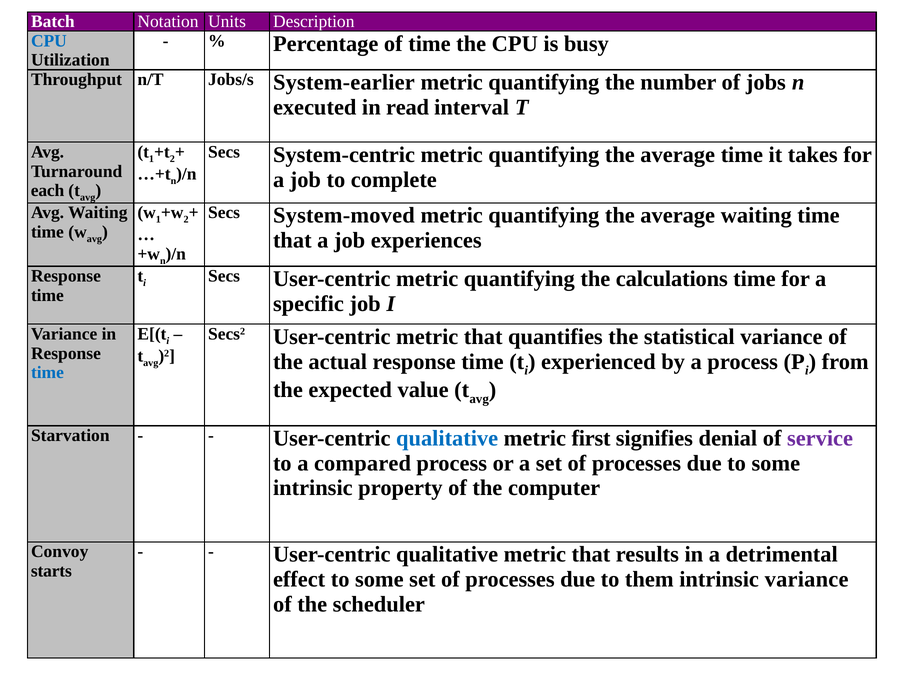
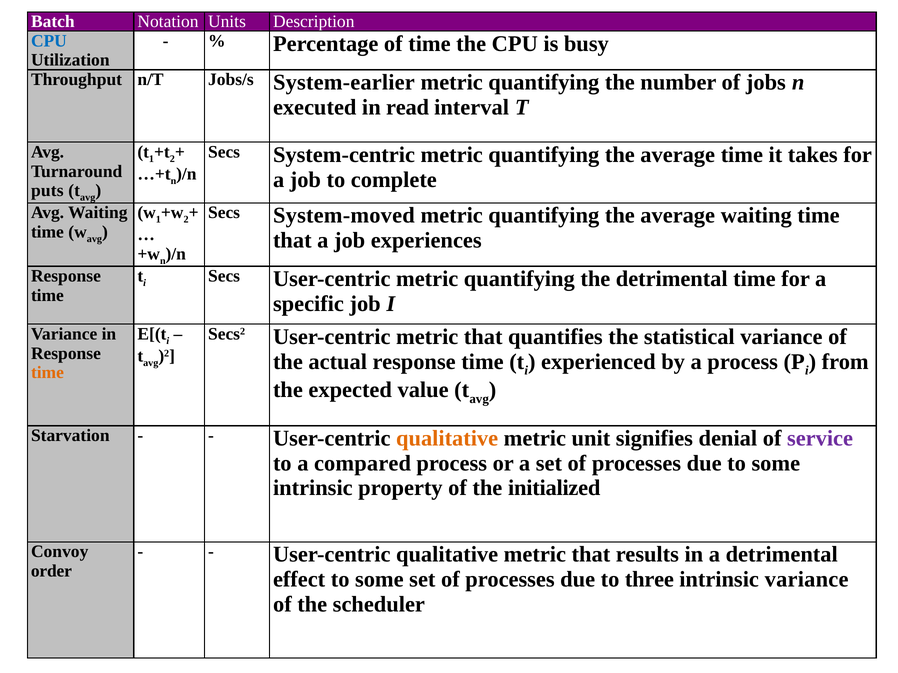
each: each -> puts (47, 191)
the calculations: calculations -> detrimental (672, 279)
time colour: blue -> orange (47, 373)
qualitative colour: blue -> orange (447, 439)
first: first -> unit (591, 439)
computer: computer -> initialized (554, 488)
starts: starts -> order (51, 571)
them: them -> three (649, 580)
